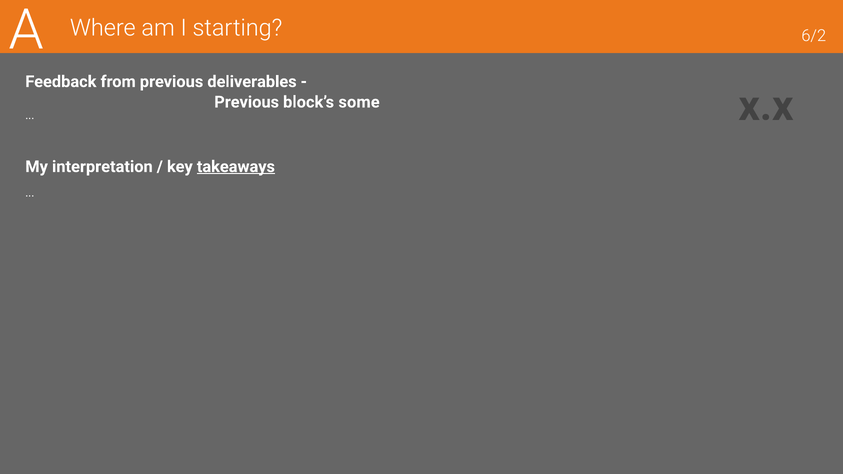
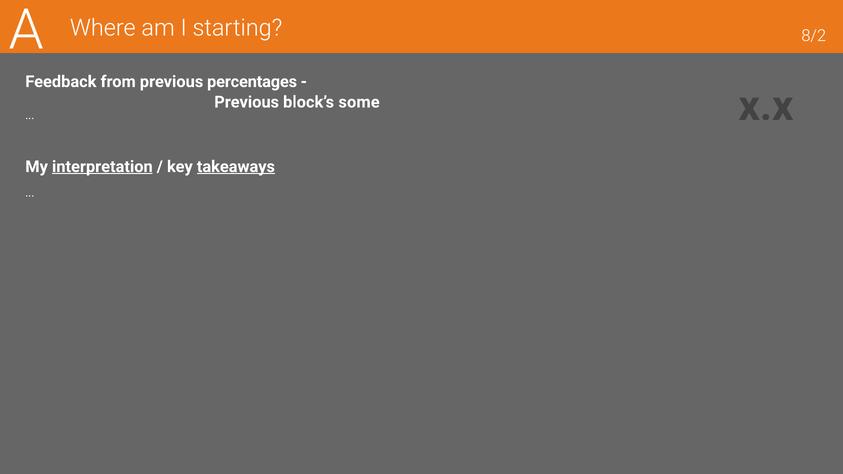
6/2: 6/2 -> 8/2 (814, 36)
deliverables: deliverables -> percentages (252, 82)
interpretation underline: none -> present (102, 167)
